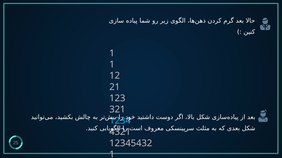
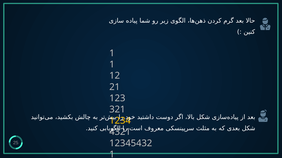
1234 colour: light blue -> yellow (120, 121)
